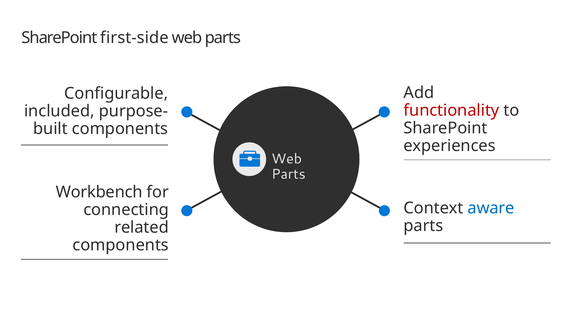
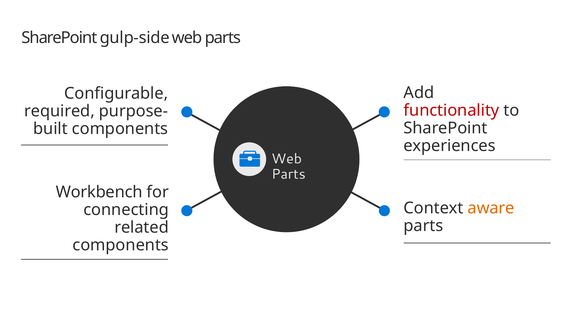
first-side: first-side -> gulp-side (135, 38)
included: included -> required (59, 111)
aware colour: blue -> orange (491, 208)
